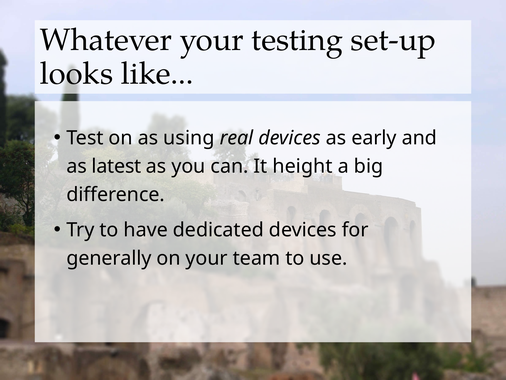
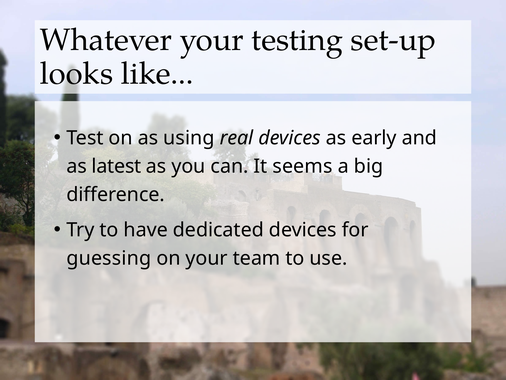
height: height -> seems (302, 166)
generally: generally -> guessing (109, 258)
